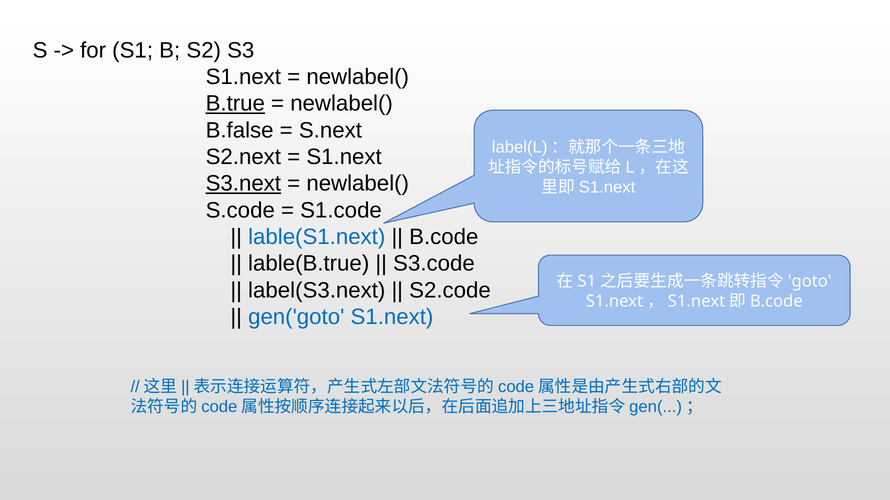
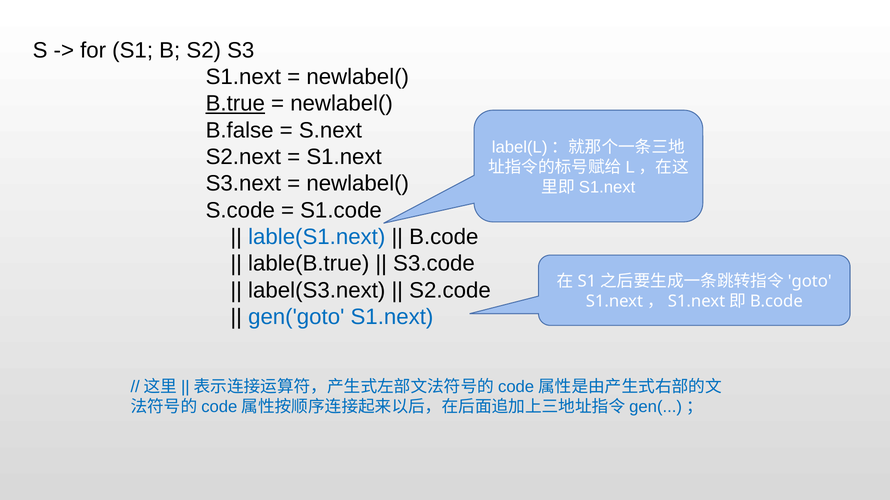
S3.next underline: present -> none (243, 184)
